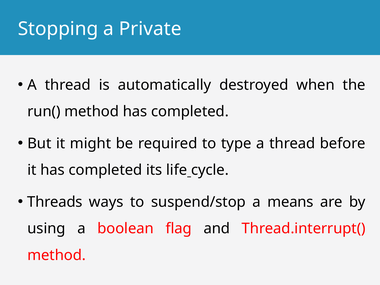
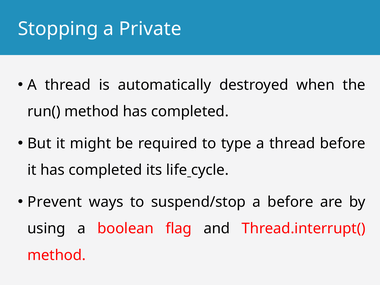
Threads: Threads -> Prevent (55, 202)
a means: means -> before (290, 202)
